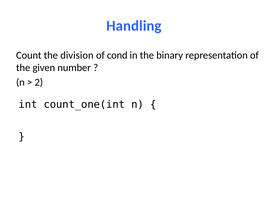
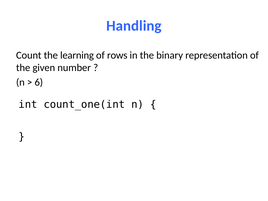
division: division -> learning (77, 55)
cond: cond -> rows (117, 55)
2: 2 -> 6 (39, 82)
